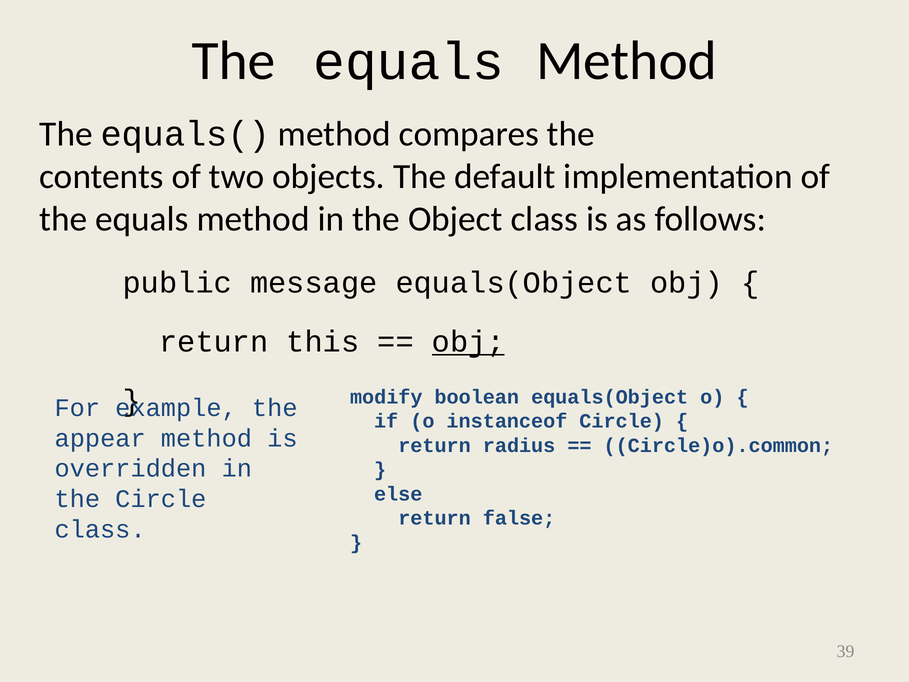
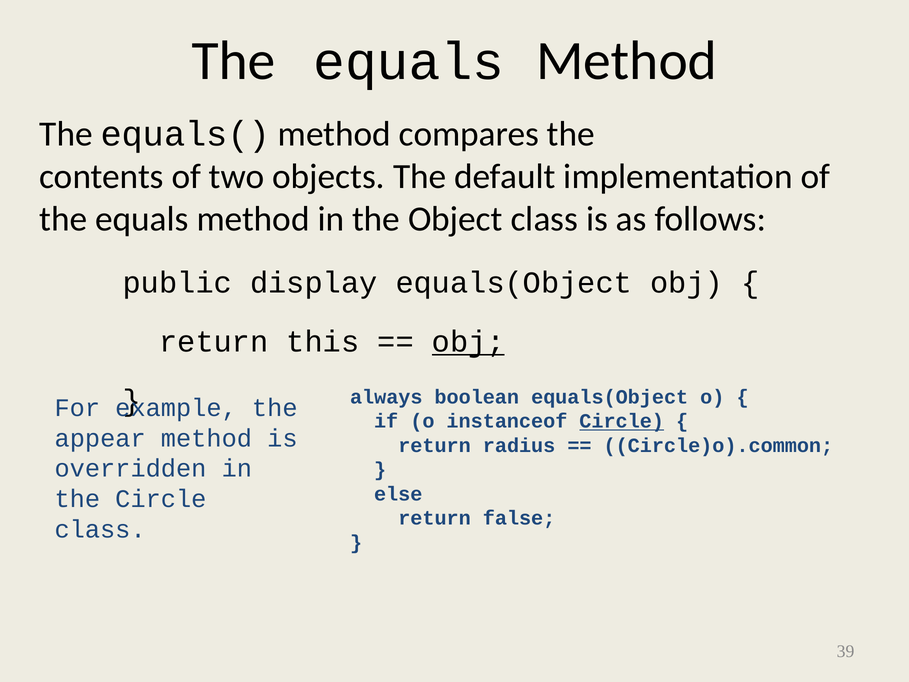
message: message -> display (314, 282)
modify: modify -> always (386, 397)
Circle underline: none -> present (622, 421)
